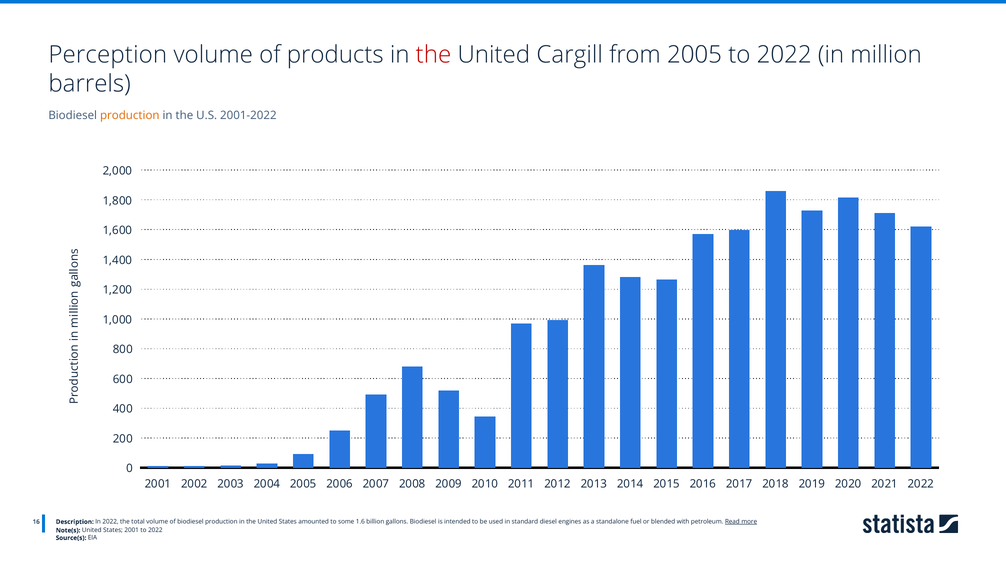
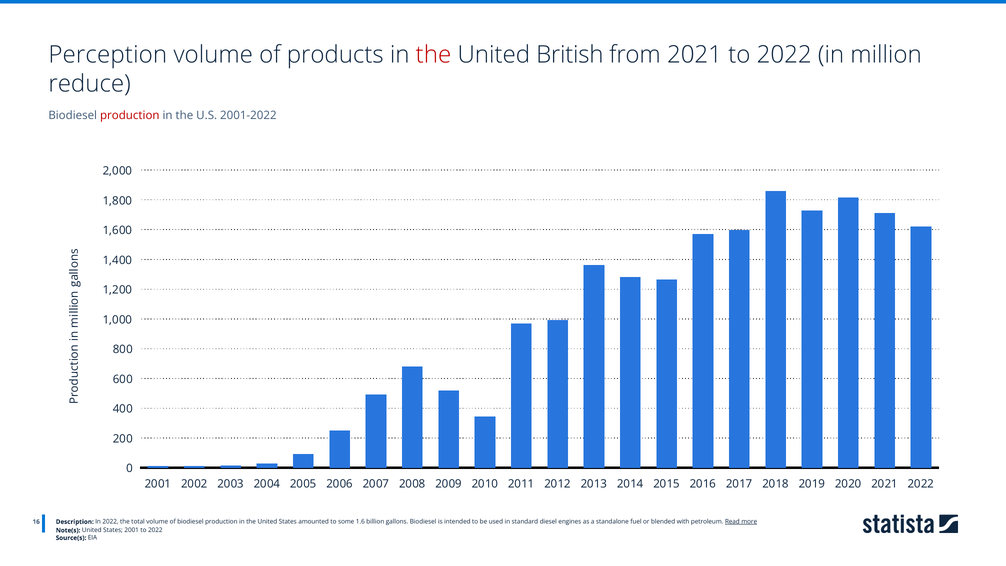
Cargill: Cargill -> British (570, 55)
from 2005: 2005 -> 2021 (694, 55)
barrels: barrels -> reduce (90, 84)
production colour: orange -> red (130, 116)
